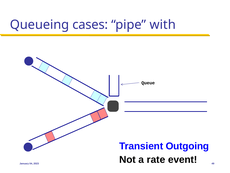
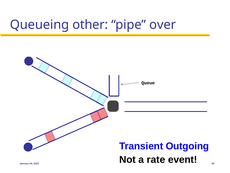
cases: cases -> other (90, 25)
with: with -> over (163, 25)
